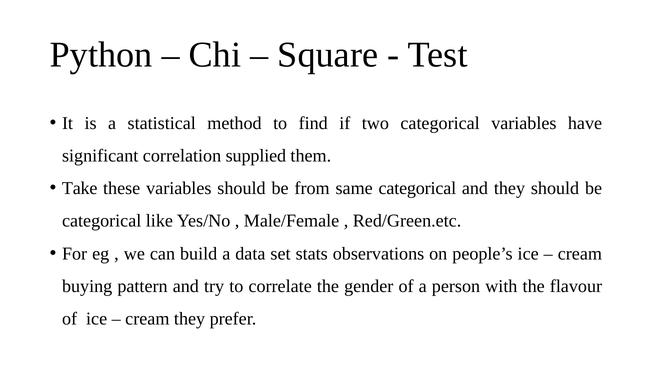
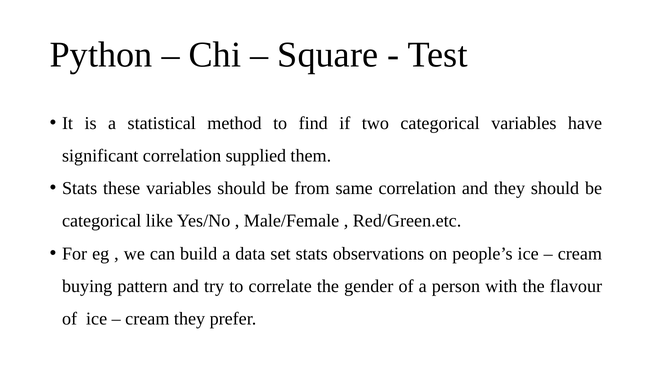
Take: Take -> Stats (80, 189)
same categorical: categorical -> correlation (417, 189)
